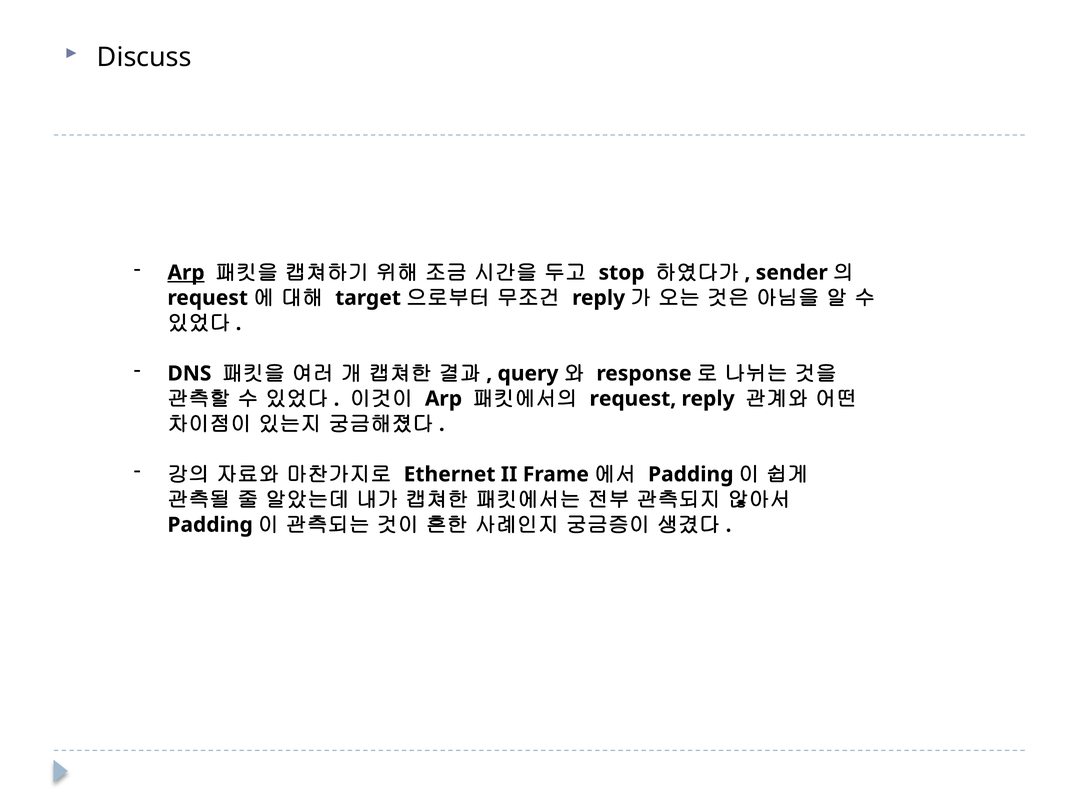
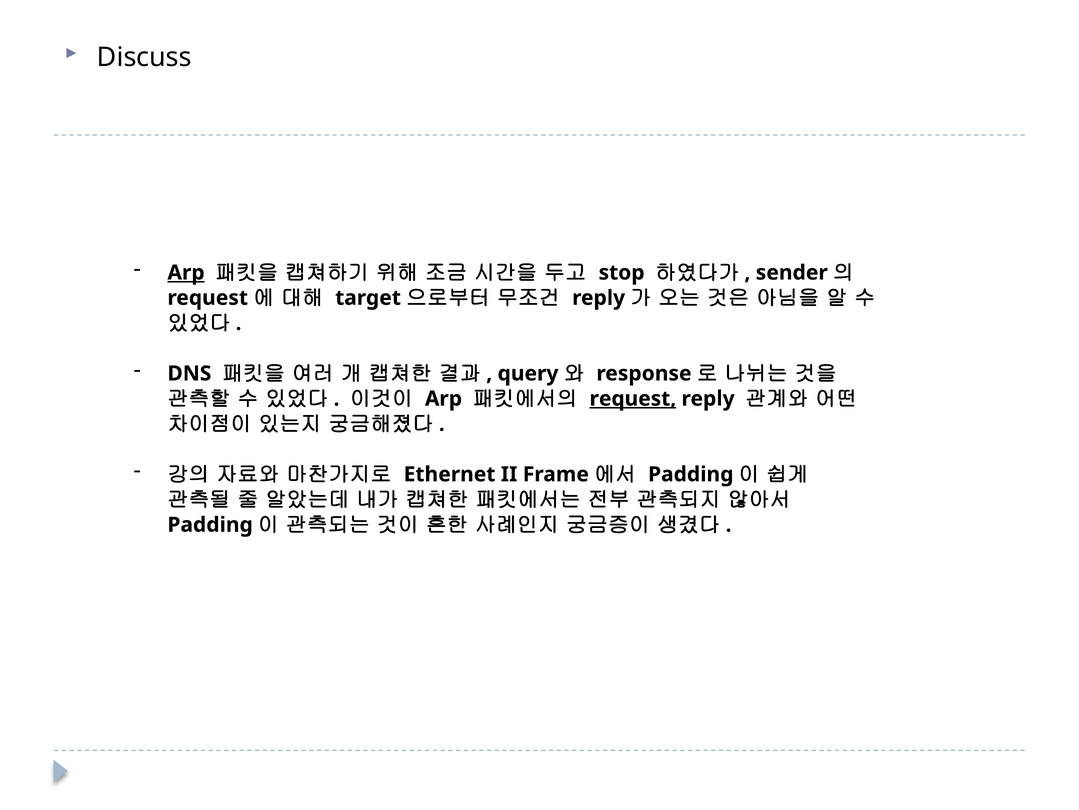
request underline: none -> present (633, 398)
